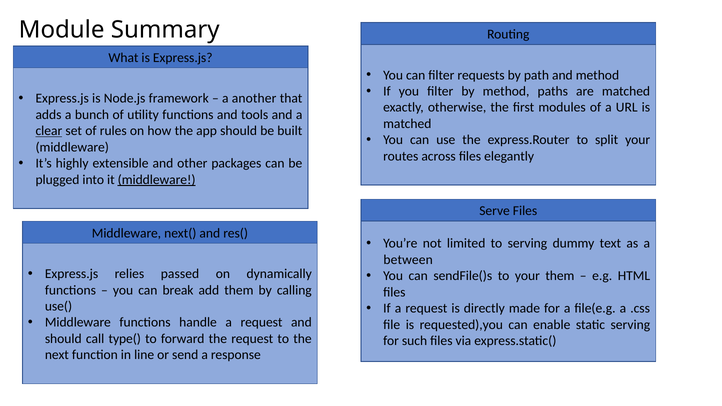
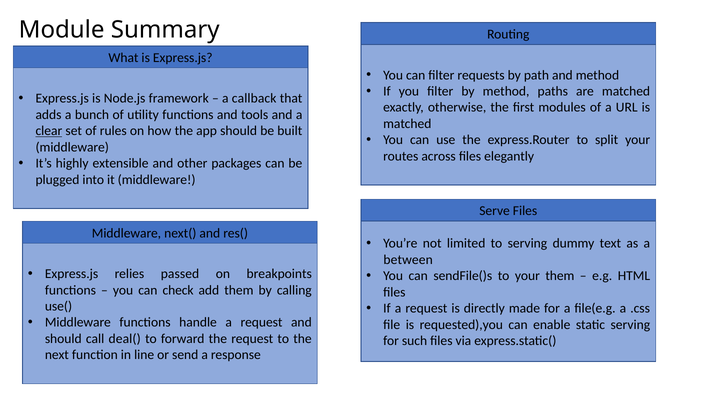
another: another -> callback (254, 99)
middleware underline: present -> none (157, 180)
dynamically: dynamically -> breakpoints (279, 274)
break: break -> check (178, 290)
type(: type( -> deal( (125, 339)
